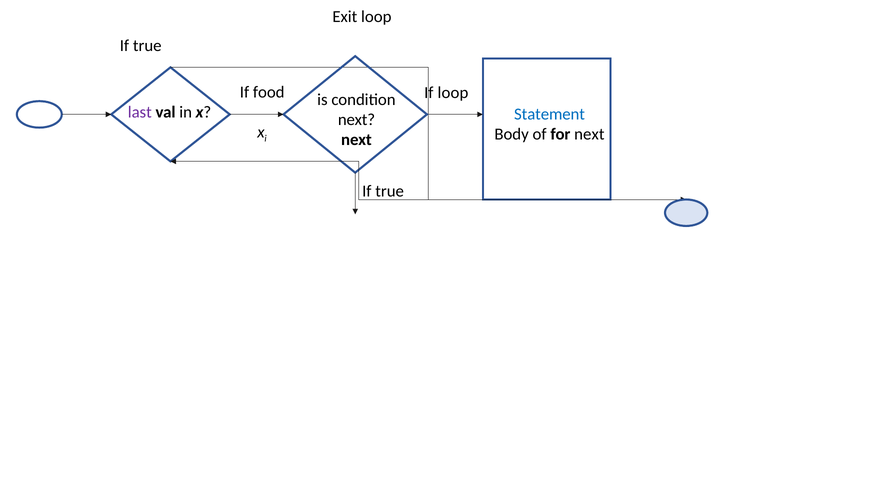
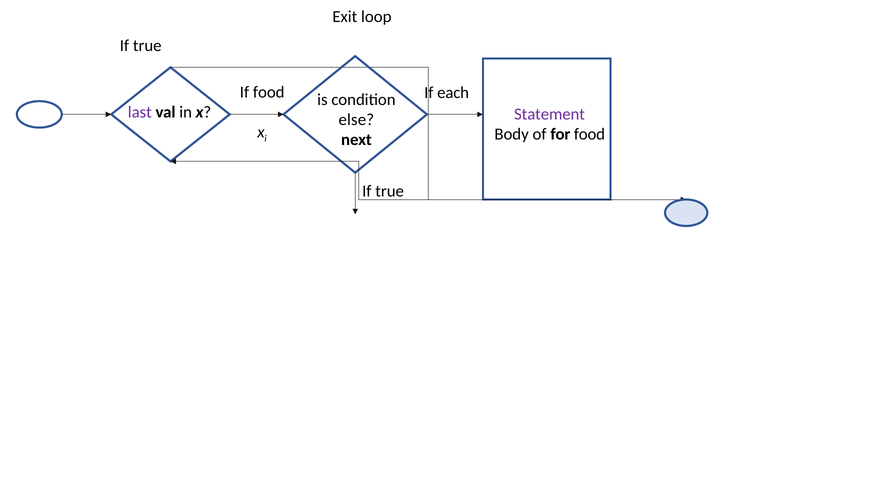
If loop: loop -> each (453, 93)
Statement colour: blue -> purple (550, 114)
next: next -> else (356, 120)
for next: next -> food (589, 134)
